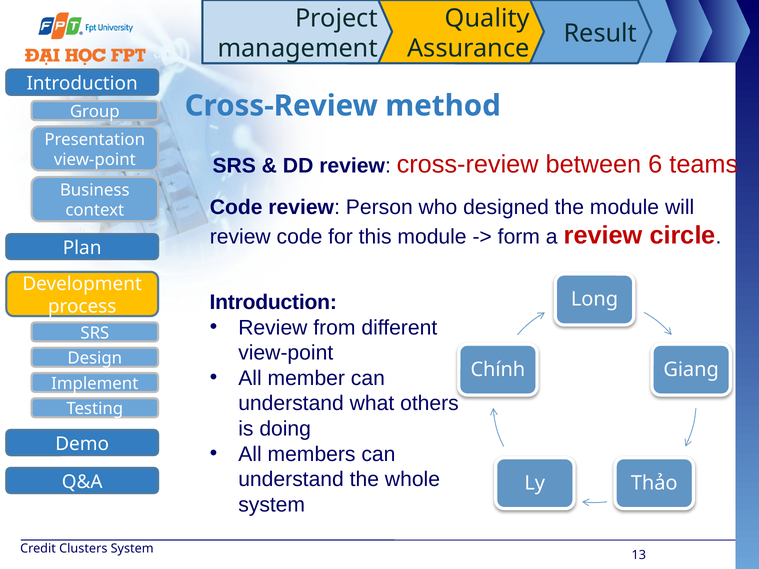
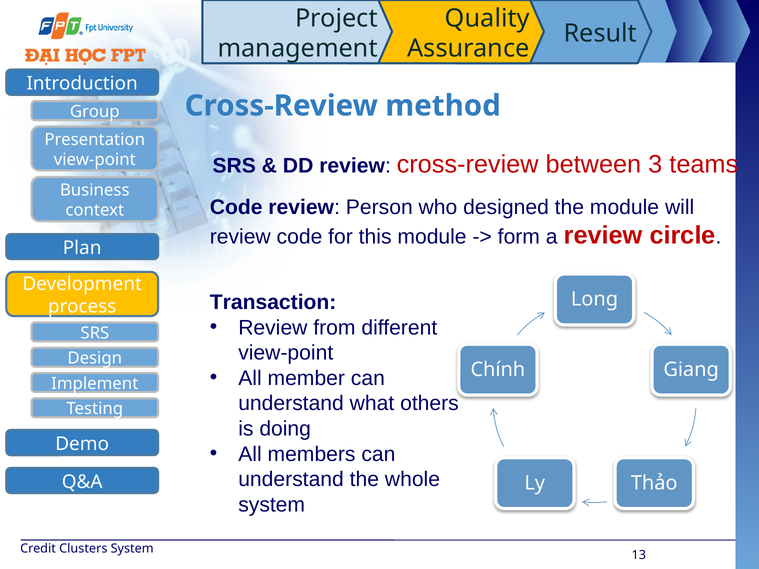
6: 6 -> 3 (655, 165)
Introduction: Introduction -> Transaction (273, 302)
